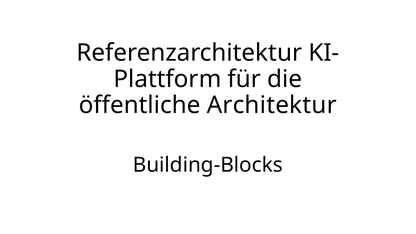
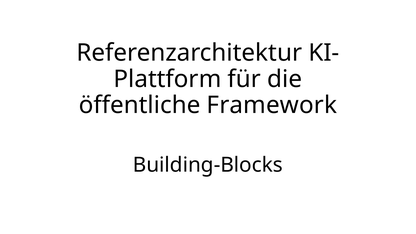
Architektur: Architektur -> Framework (272, 105)
